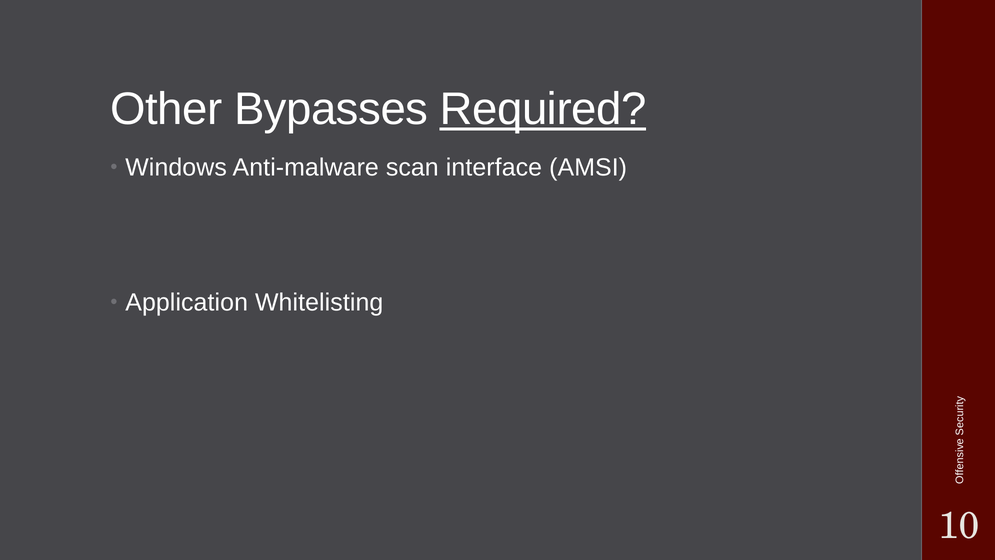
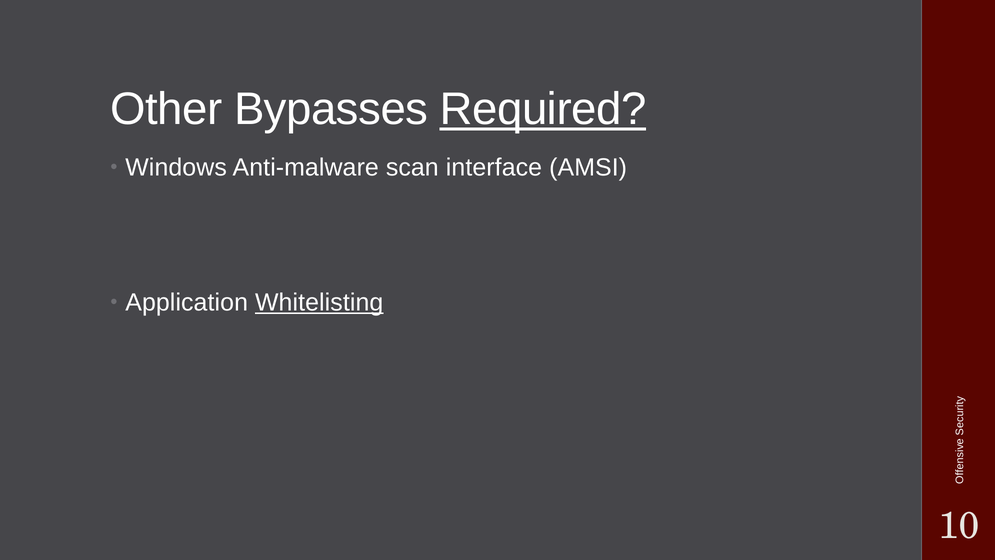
Whitelisting underline: none -> present (319, 302)
